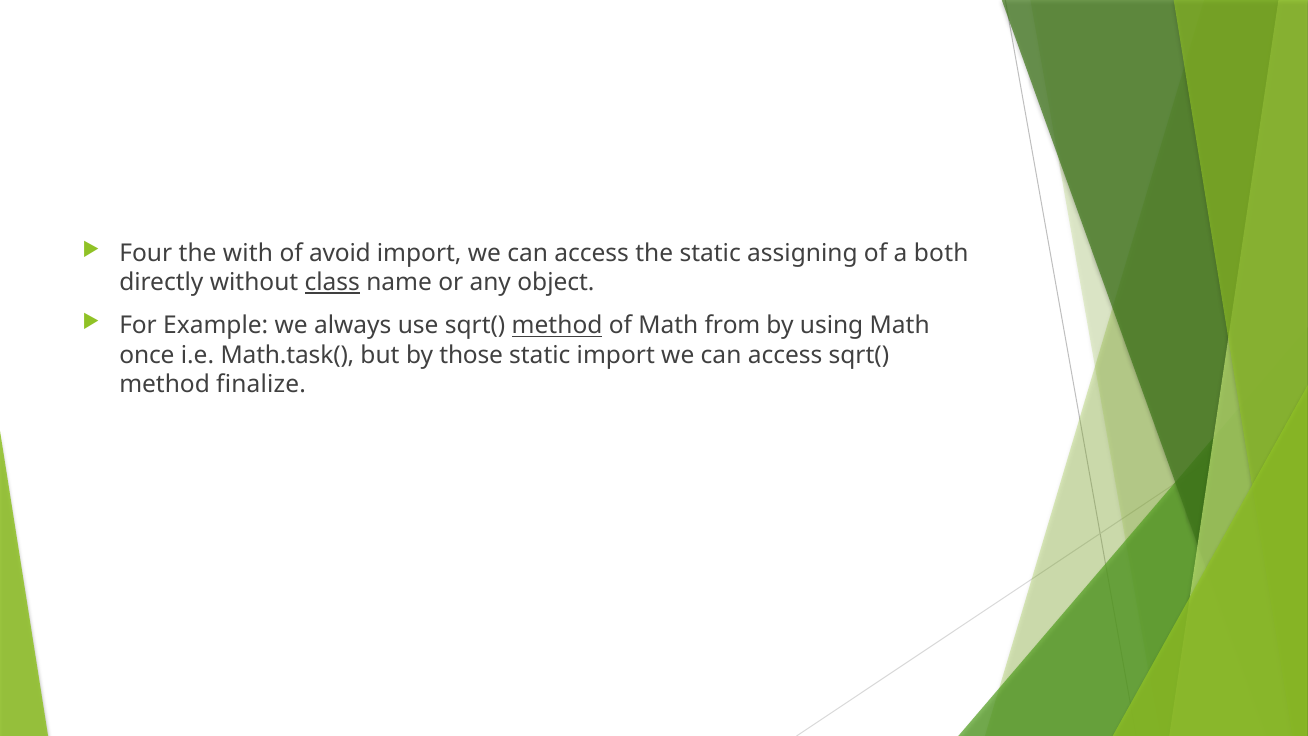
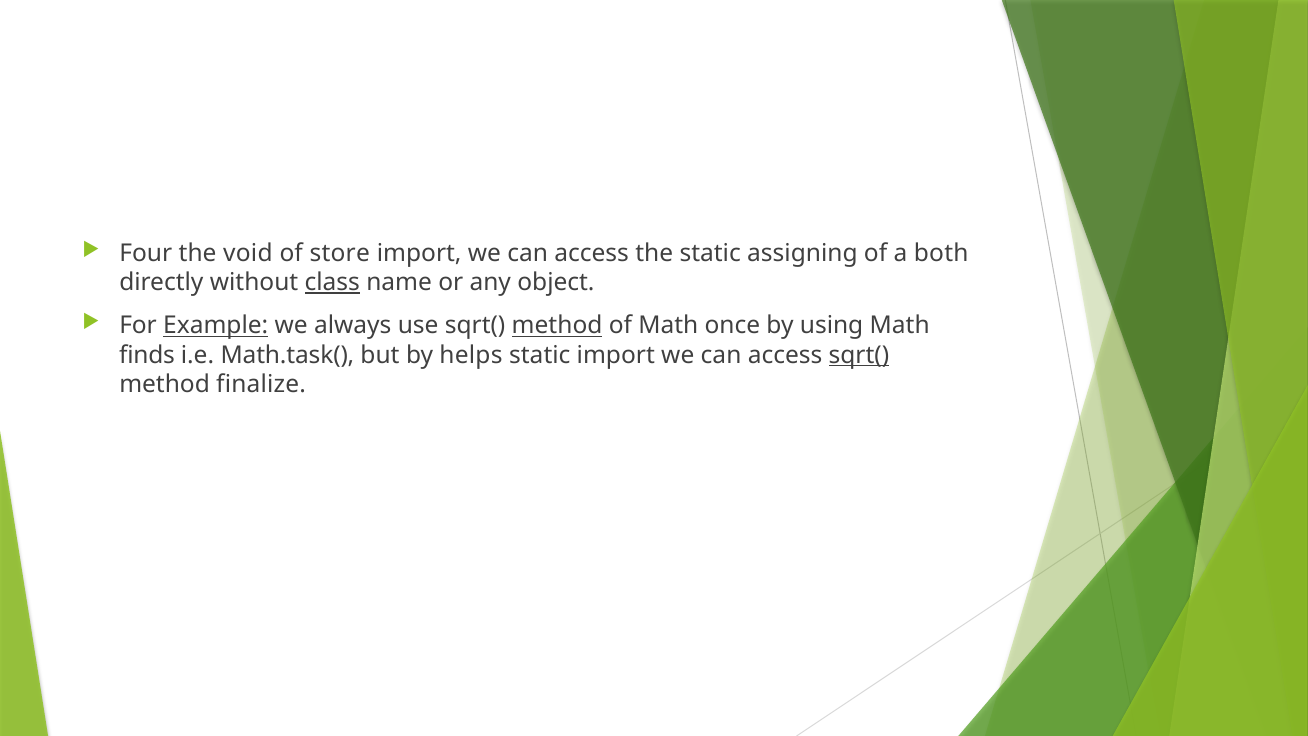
with: with -> void (248, 253)
avoid: avoid -> store (340, 253)
Example underline: none -> present (216, 326)
from: from -> once (732, 326)
once: once -> finds (147, 355)
those: those -> helps (471, 355)
sqrt( underline: none -> present (859, 355)
